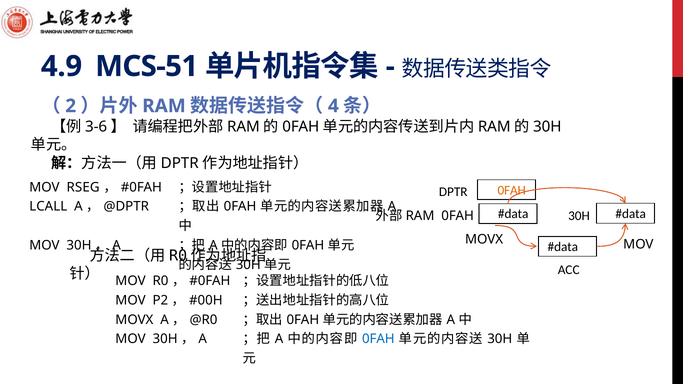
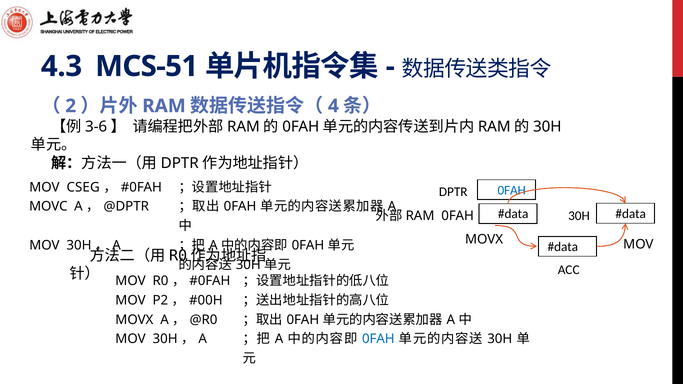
4.9: 4.9 -> 4.3 (61, 66)
RSEG: RSEG -> CSEG (83, 187)
0FAH colour: orange -> blue (512, 190)
LCALL: LCALL -> MOVC (48, 207)
